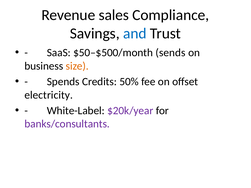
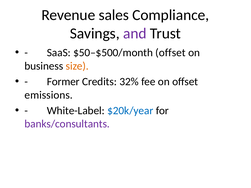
and colour: blue -> purple (135, 33)
$50–$500/month sends: sends -> offset (171, 53)
Spends: Spends -> Former (63, 82)
50%: 50% -> 32% (129, 82)
electricity: electricity -> emissions (49, 95)
$20k/year colour: purple -> blue (130, 111)
